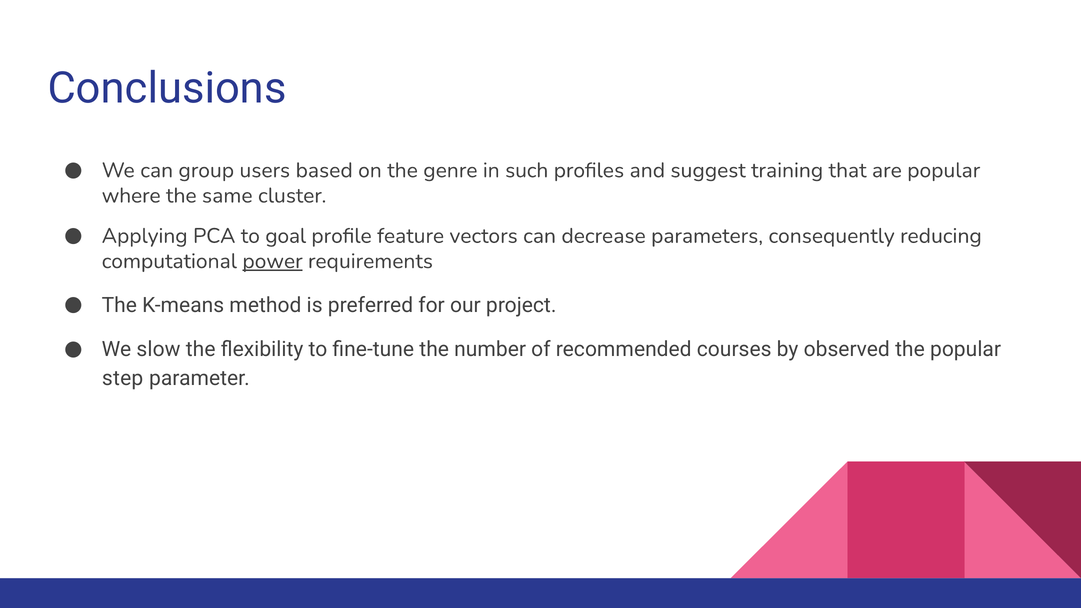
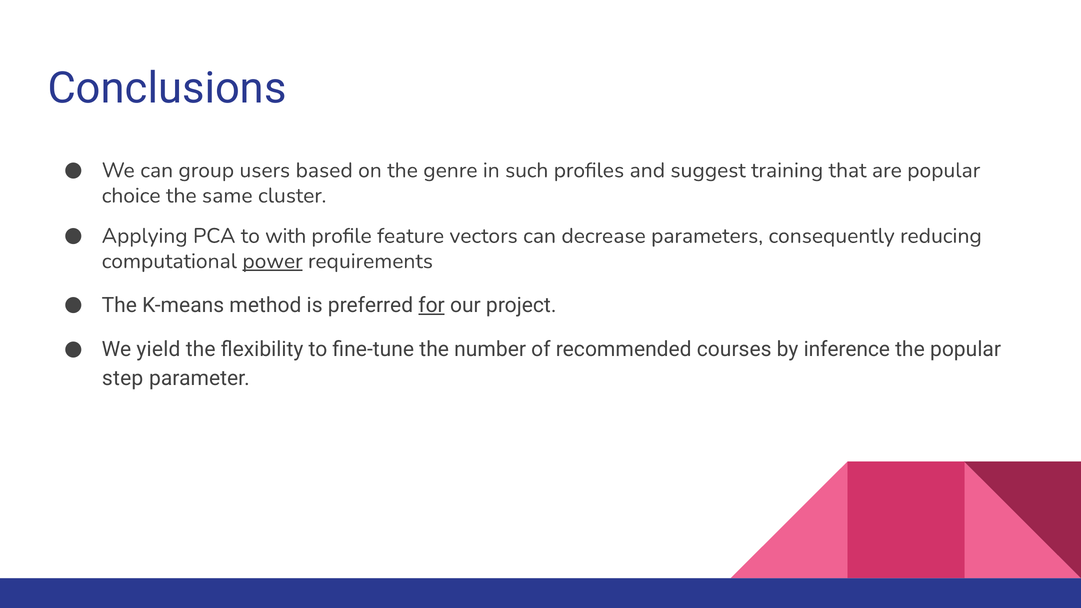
where: where -> choice (131, 196)
goal: goal -> with (286, 236)
for underline: none -> present (432, 305)
slow: slow -> yield (158, 349)
observed: observed -> inference (847, 349)
